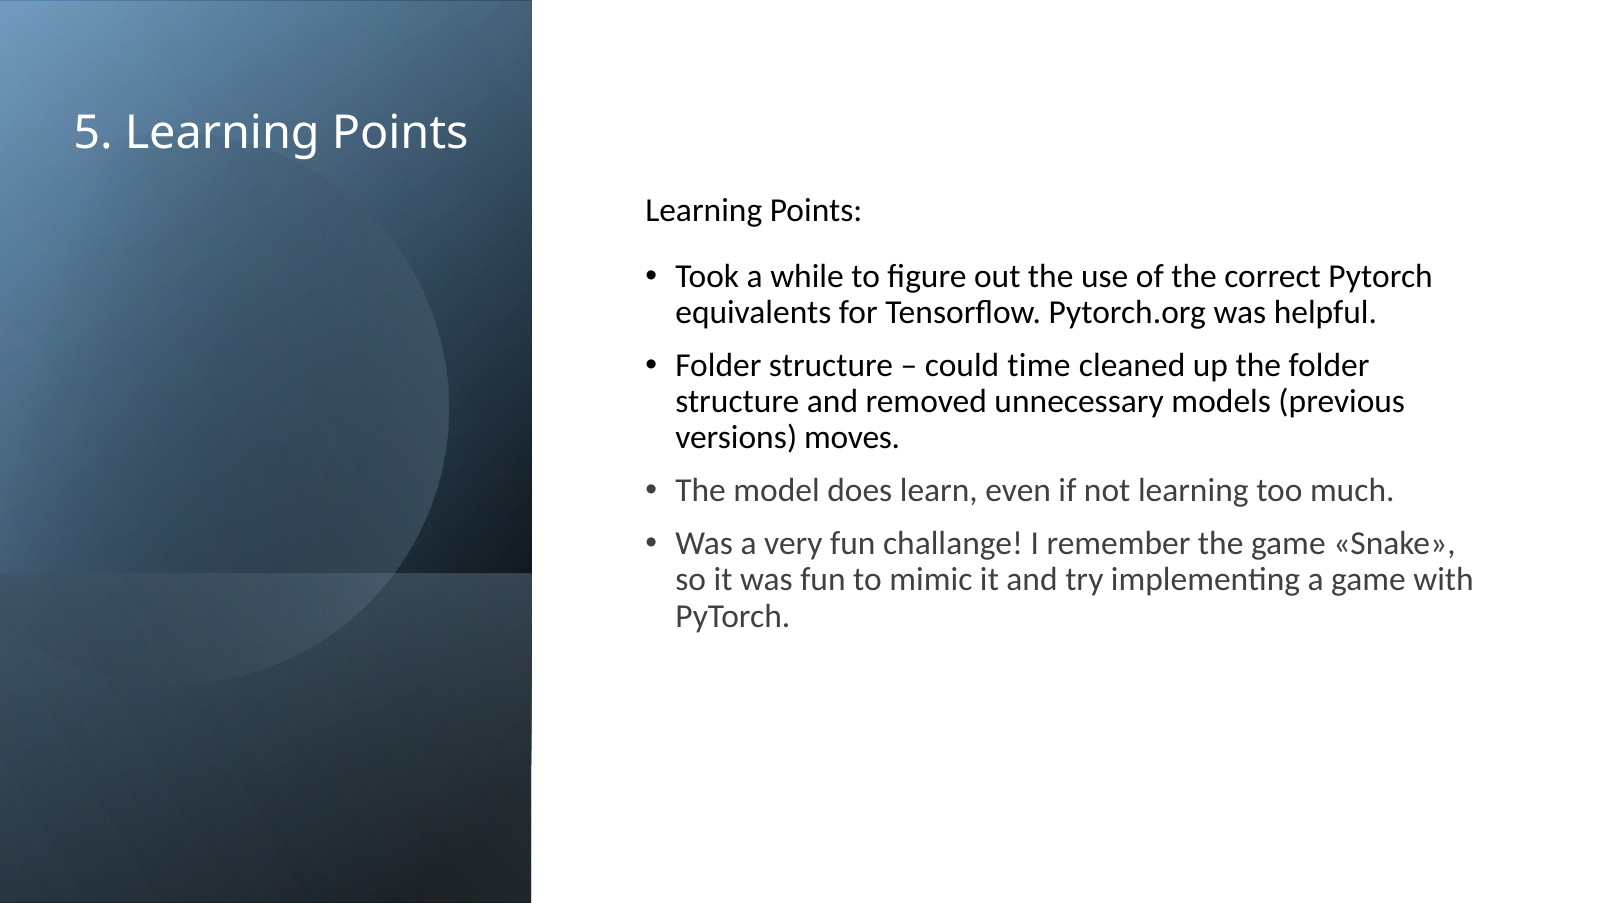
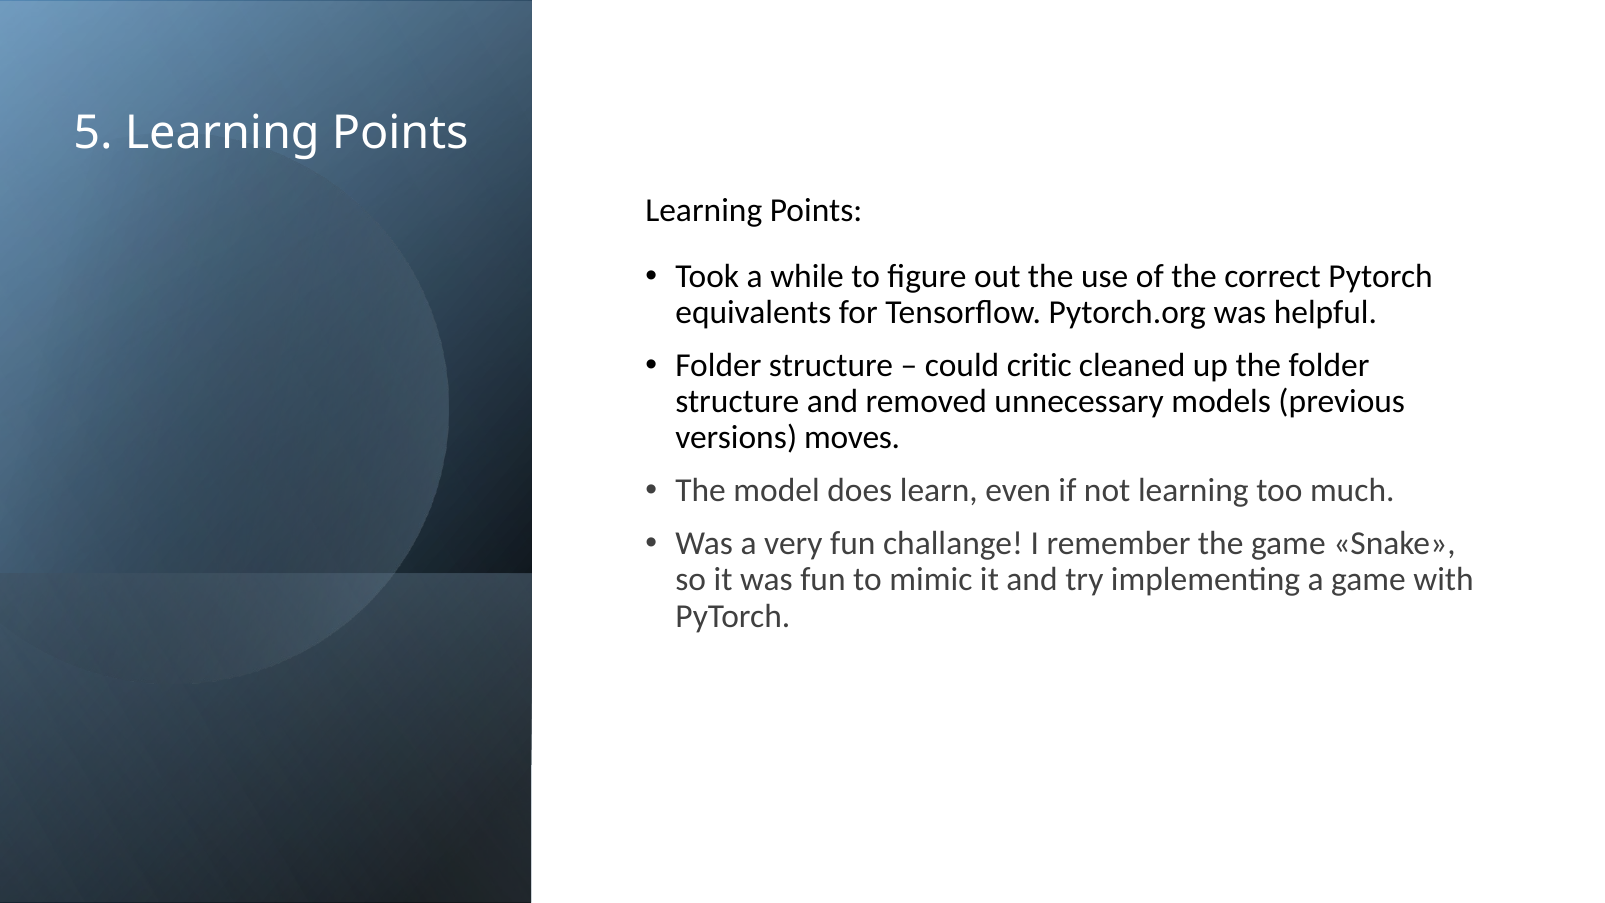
time: time -> critic (1039, 366)
